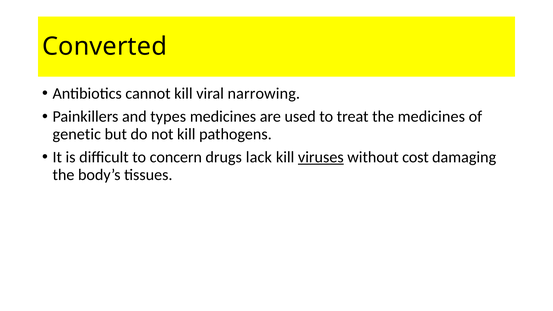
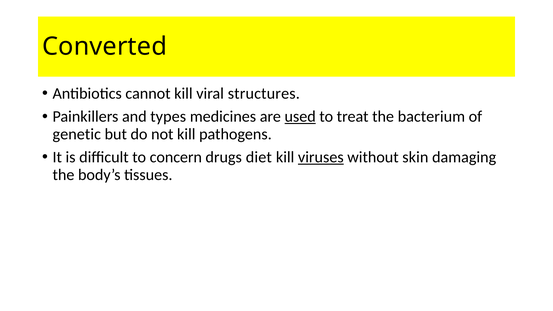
narrowing: narrowing -> structures (264, 93)
used underline: none -> present (300, 117)
the medicines: medicines -> bacterium (431, 117)
lack: lack -> diet (259, 157)
cost: cost -> skin (415, 157)
